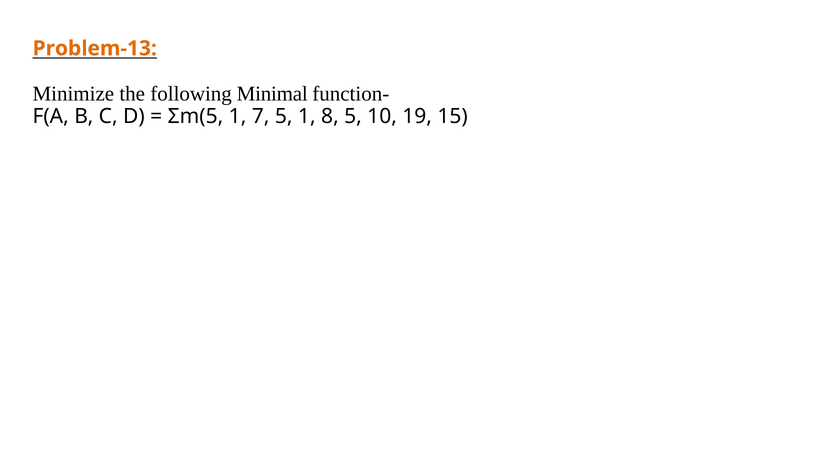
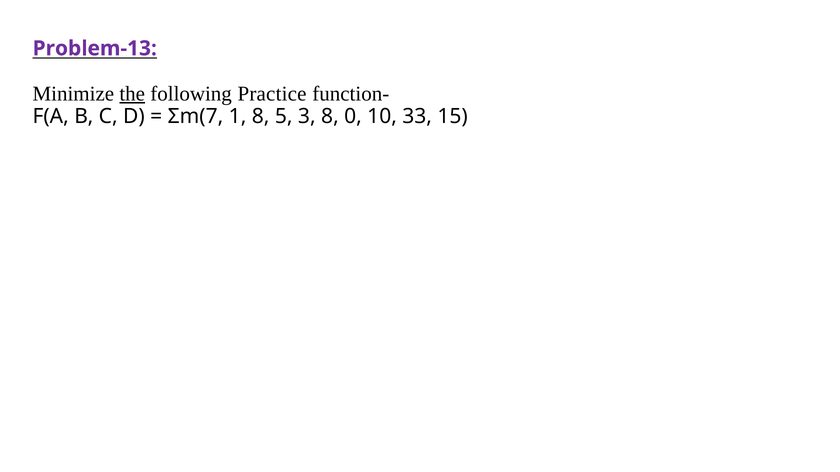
Problem-13 colour: orange -> purple (95, 48)
the underline: none -> present (132, 94)
Minimal: Minimal -> Practice (272, 94)
Σm(5: Σm(5 -> Σm(7 (196, 116)
1 7: 7 -> 8 (261, 116)
5 1: 1 -> 3 (307, 116)
8 5: 5 -> 0 (353, 116)
19: 19 -> 33 (417, 116)
